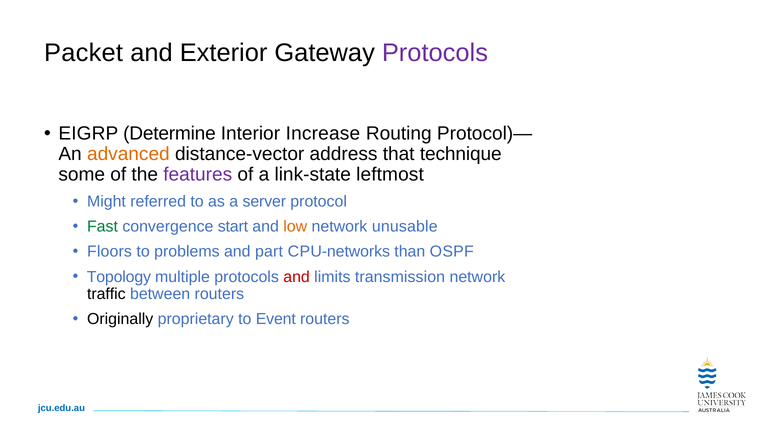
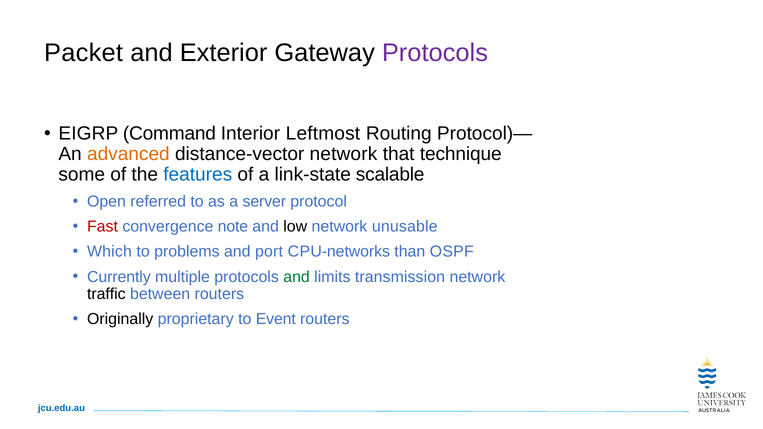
Determine: Determine -> Command (169, 134)
Increase: Increase -> Leftmost (323, 134)
distance-vector address: address -> network (343, 154)
features colour: purple -> blue (198, 175)
leftmost: leftmost -> scalable (390, 175)
Might: Might -> Open (106, 202)
Fast colour: green -> red (102, 227)
start: start -> note (233, 227)
low colour: orange -> black (295, 227)
Floors: Floors -> Which (109, 252)
part: part -> port (269, 252)
Topology: Topology -> Currently (119, 277)
and colour: red -> green (297, 277)
